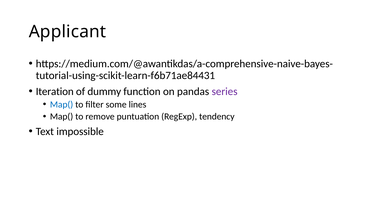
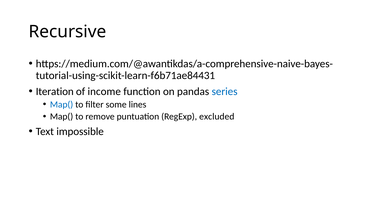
Applicant: Applicant -> Recursive (68, 32)
dummy: dummy -> income (104, 91)
series colour: purple -> blue (225, 91)
tendency: tendency -> excluded (217, 117)
